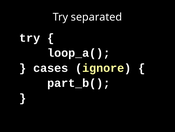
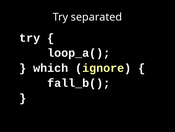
cases: cases -> which (51, 68)
part_b(: part_b( -> fall_b( (79, 83)
